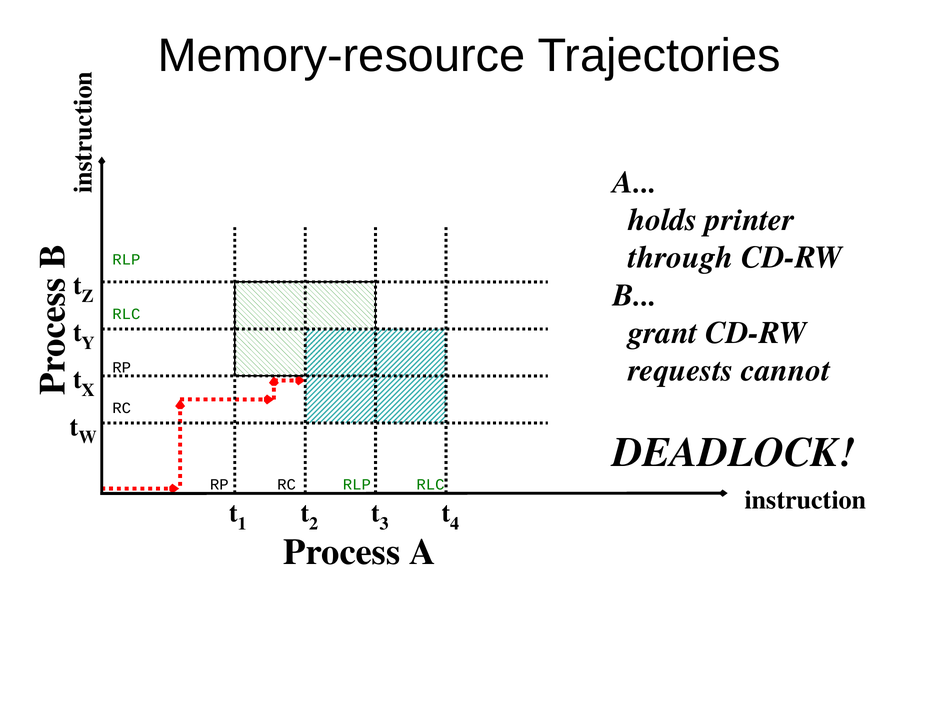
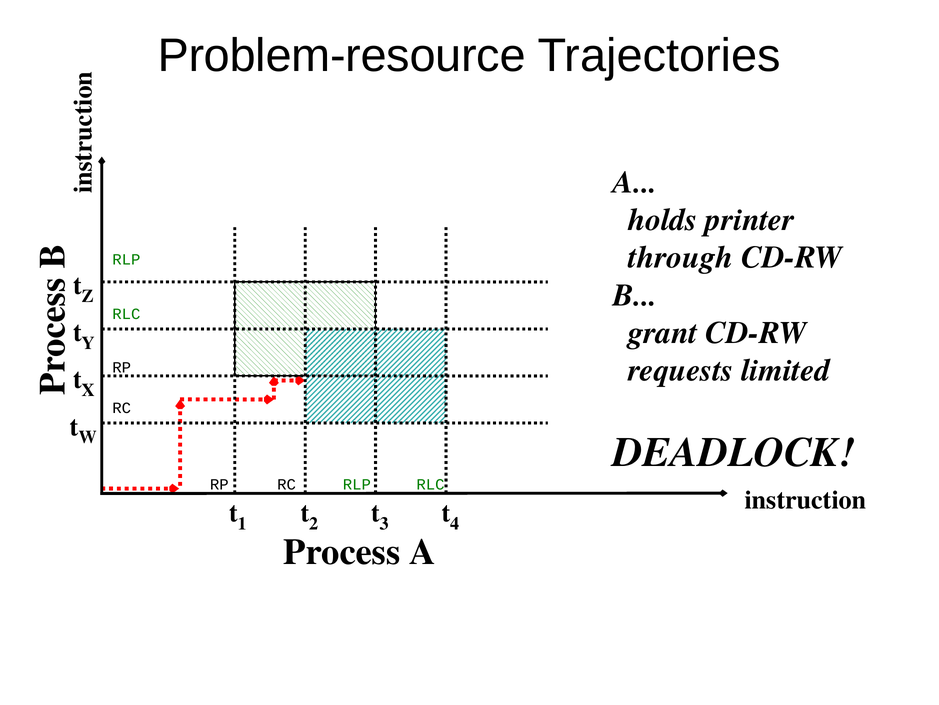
Memory-resource: Memory-resource -> Problem-resource (342, 56)
cannot: cannot -> limited (786, 370)
